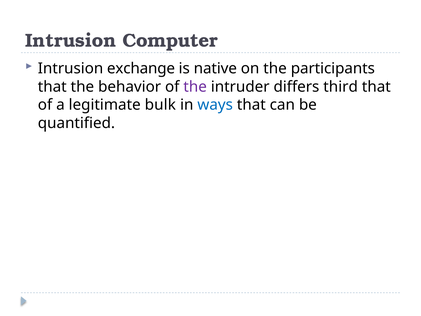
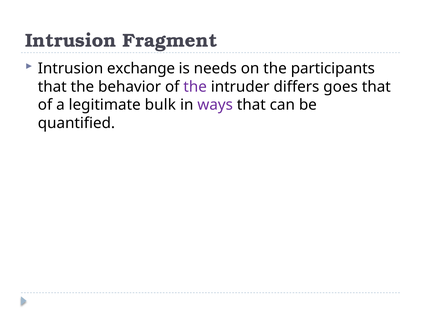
Computer: Computer -> Fragment (170, 41)
native: native -> needs (215, 68)
third: third -> goes (341, 87)
ways colour: blue -> purple (215, 105)
